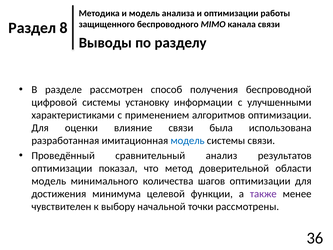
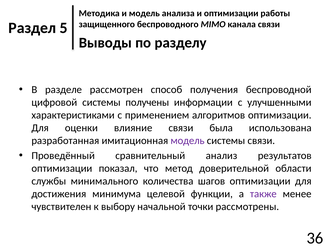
8: 8 -> 5 (64, 28)
установку: установку -> получены (147, 102)
модель colour: blue -> purple (188, 140)
модель: модель -> службы (49, 181)
